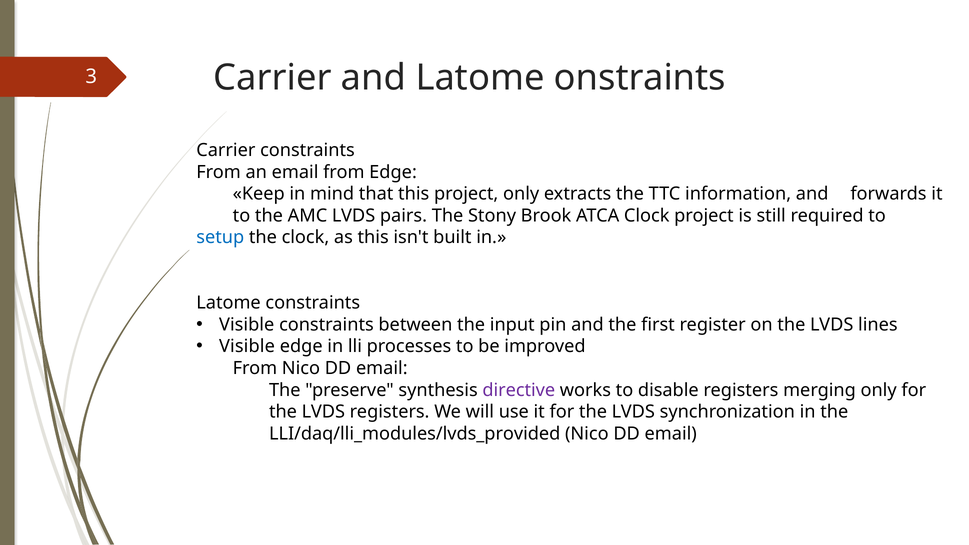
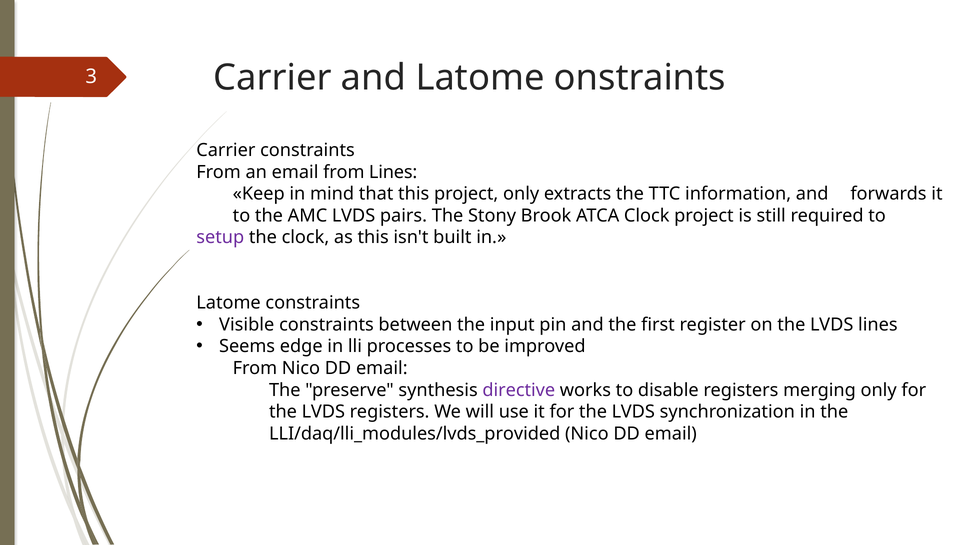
from Edge: Edge -> Lines (393, 172)
setup colour: blue -> purple (220, 237)
Visible: Visible -> Seems (247, 347)
